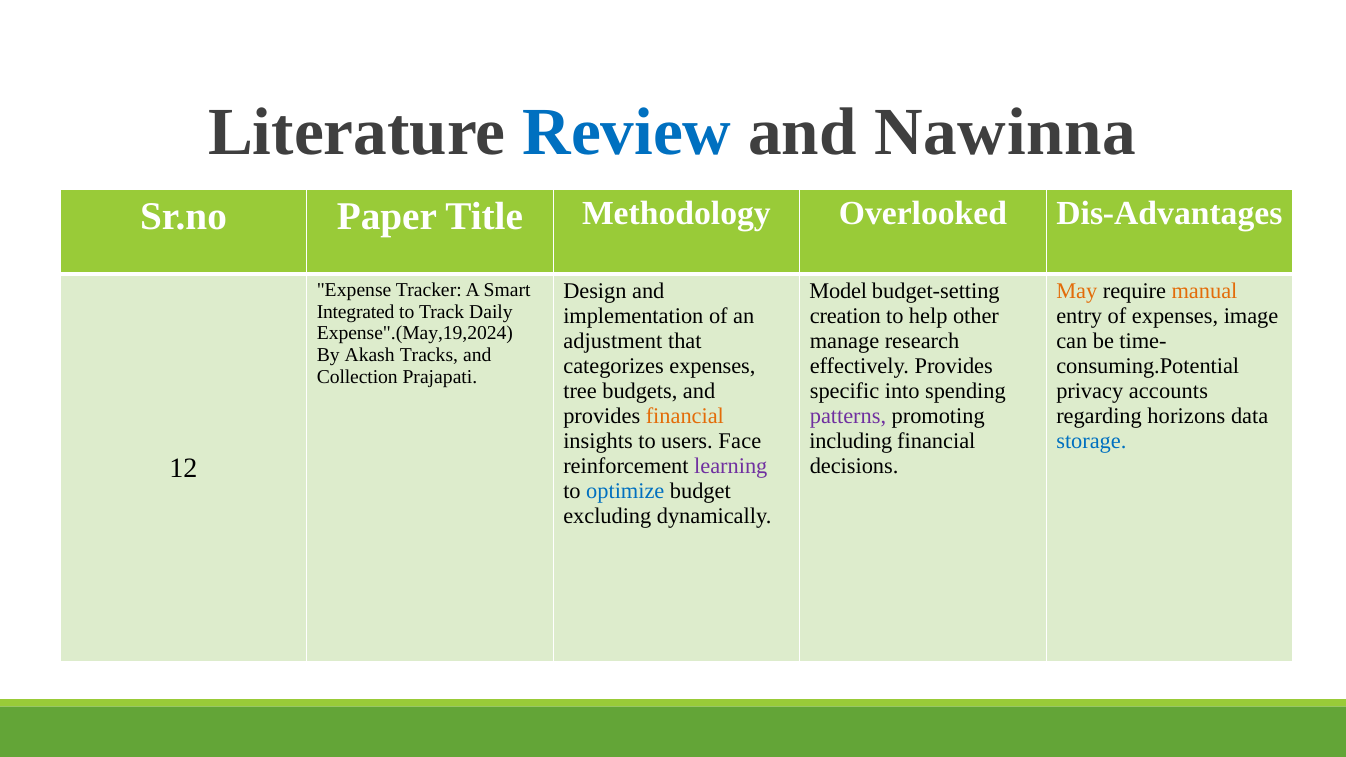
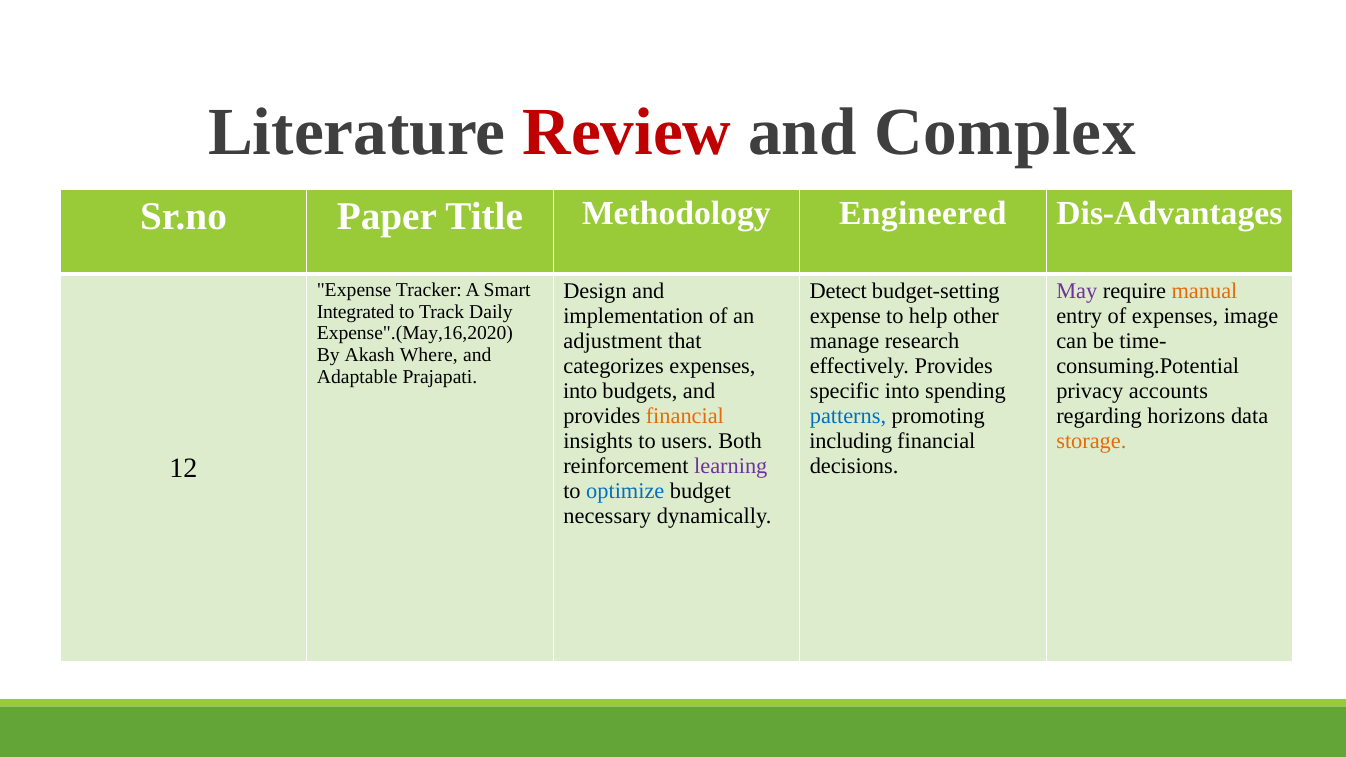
Review colour: blue -> red (627, 133)
Nawinna: Nawinna -> Complex (1005, 133)
Overlooked: Overlooked -> Engineered (923, 213)
Model: Model -> Detect (838, 292)
May colour: orange -> purple (1077, 292)
creation: creation -> expense (845, 316)
Expense".(May,19,2024: Expense".(May,19,2024 -> Expense".(May,16,2020 (415, 333)
Tracks: Tracks -> Where (429, 355)
Collection: Collection -> Adaptable (357, 377)
tree: tree -> into (580, 391)
patterns colour: purple -> blue (848, 416)
Face: Face -> Both (740, 441)
storage colour: blue -> orange (1091, 441)
excluding: excluding -> necessary (607, 516)
